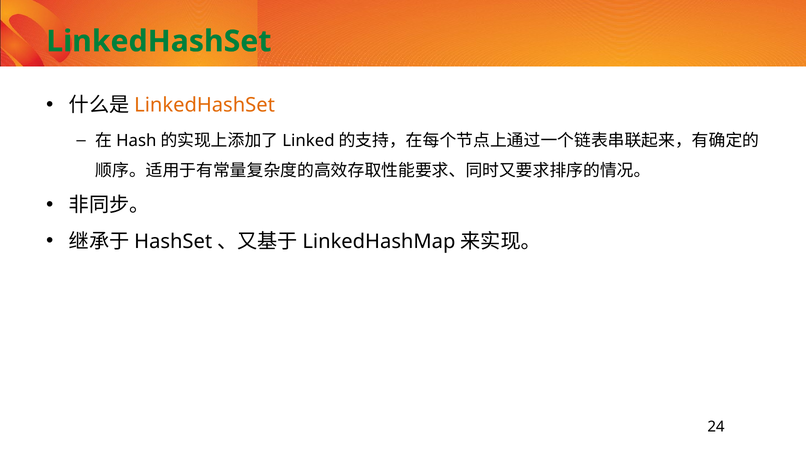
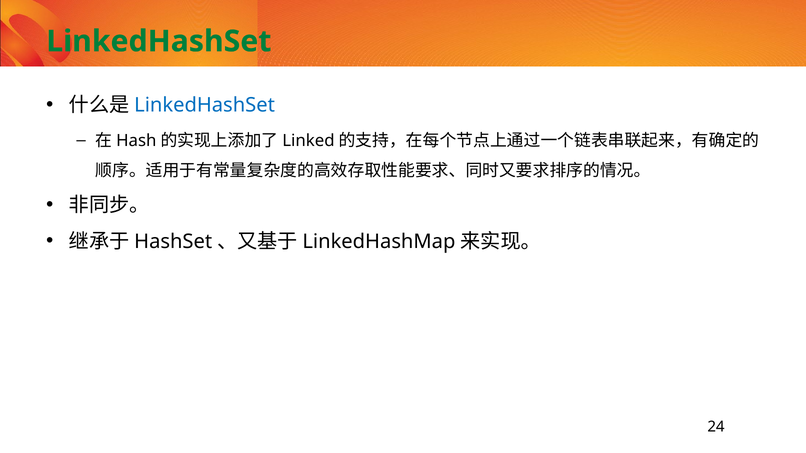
LinkedHashSet colour: orange -> blue (205, 105)
